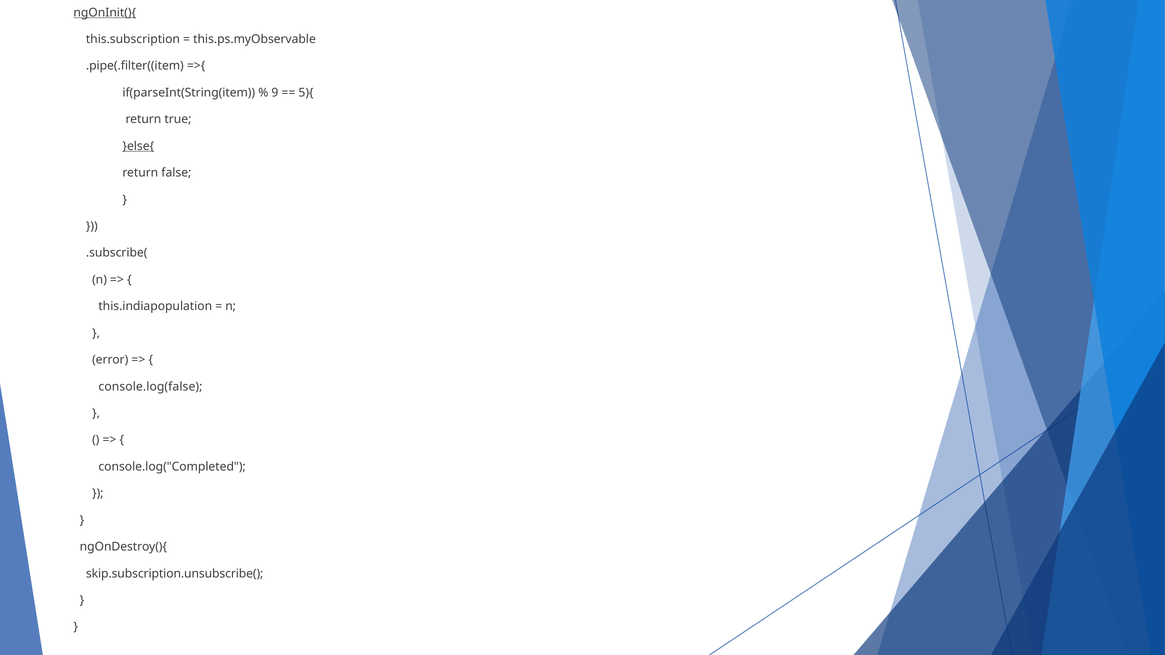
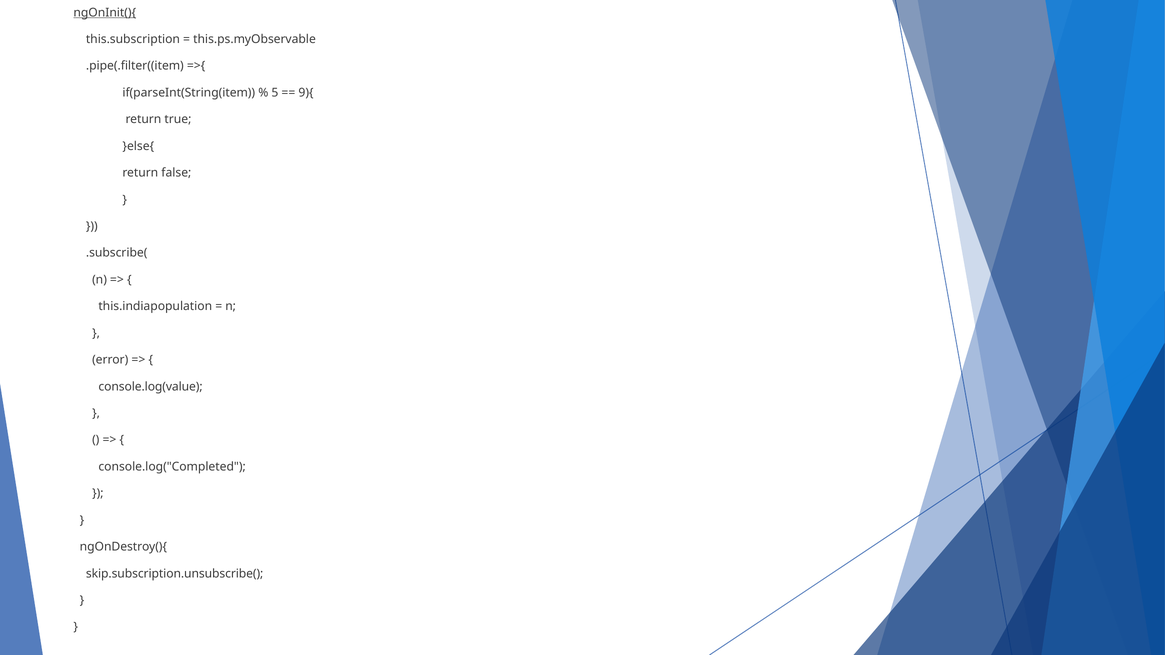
9: 9 -> 5 (275, 93)
5){: 5){ -> 9){ (306, 93)
}else{ underline: present -> none (138, 146)
console.log(false: console.log(false -> console.log(value (151, 387)
